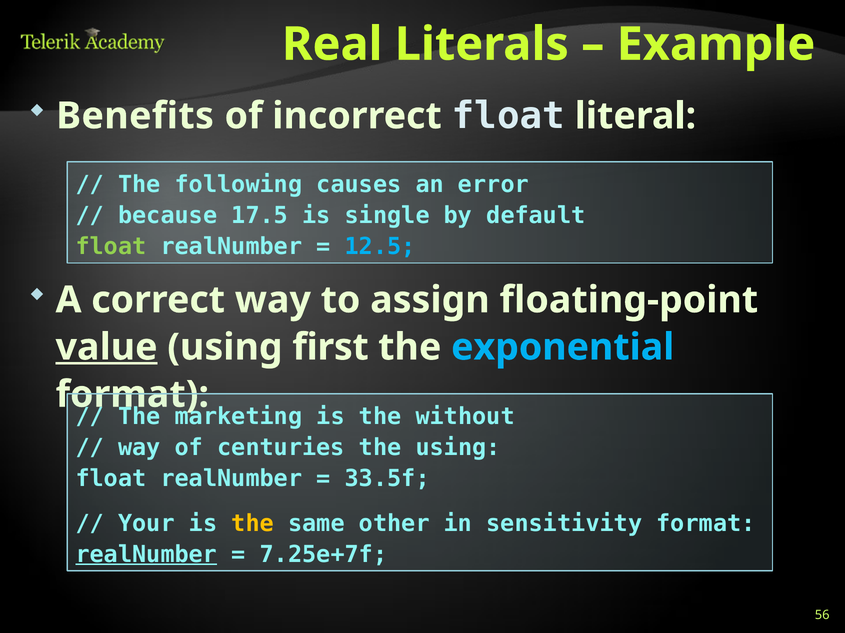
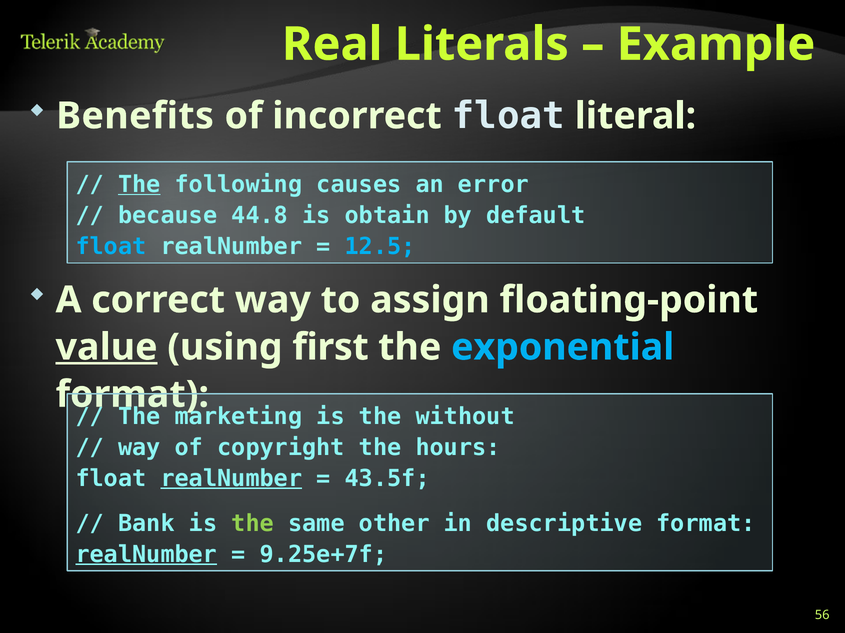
The underline: none -> present (139, 185)
17.5: 17.5 -> 44.8 (260, 216)
single: single -> obtain (387, 216)
float colour: light green -> light blue (111, 247)
centuries: centuries -> copyright (281, 448)
the using: using -> hours (458, 448)
realNumber underline: none -> present (231, 479)
33.5f: 33.5f -> 43.5f (387, 479)
Your: Your -> Bank (146, 524)
the colour: yellow -> light green (253, 524)
sensitivity: sensitivity -> descriptive (564, 524)
7.25e+7f: 7.25e+7f -> 9.25e+7f (323, 555)
